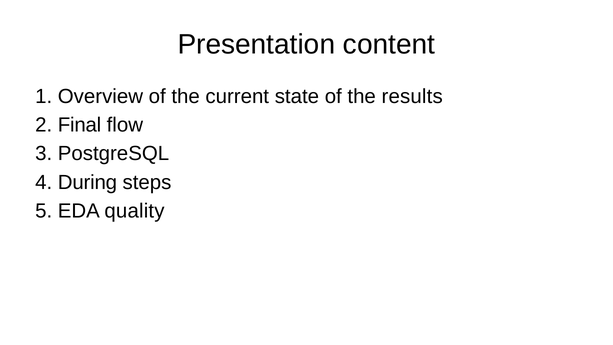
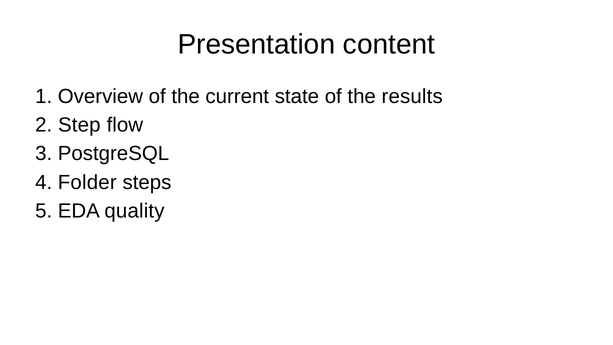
Final: Final -> Step (79, 125)
During: During -> Folder (87, 182)
